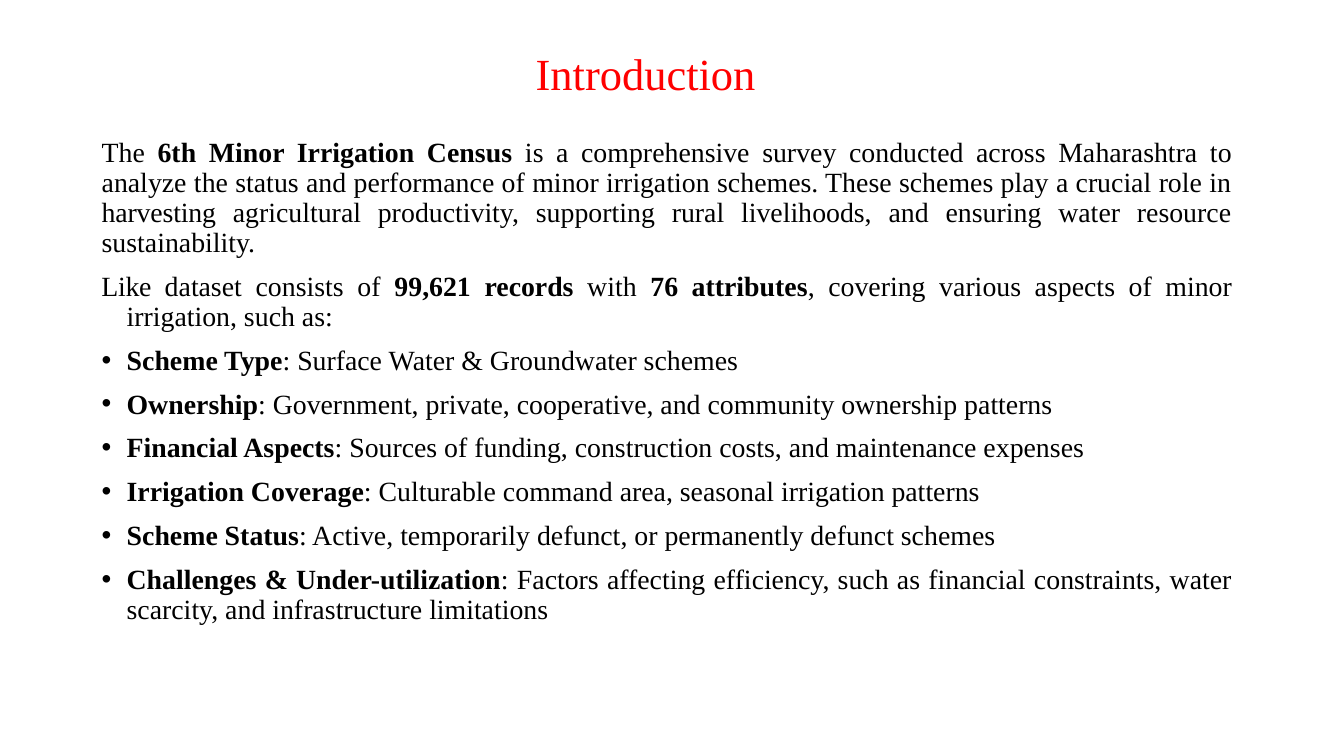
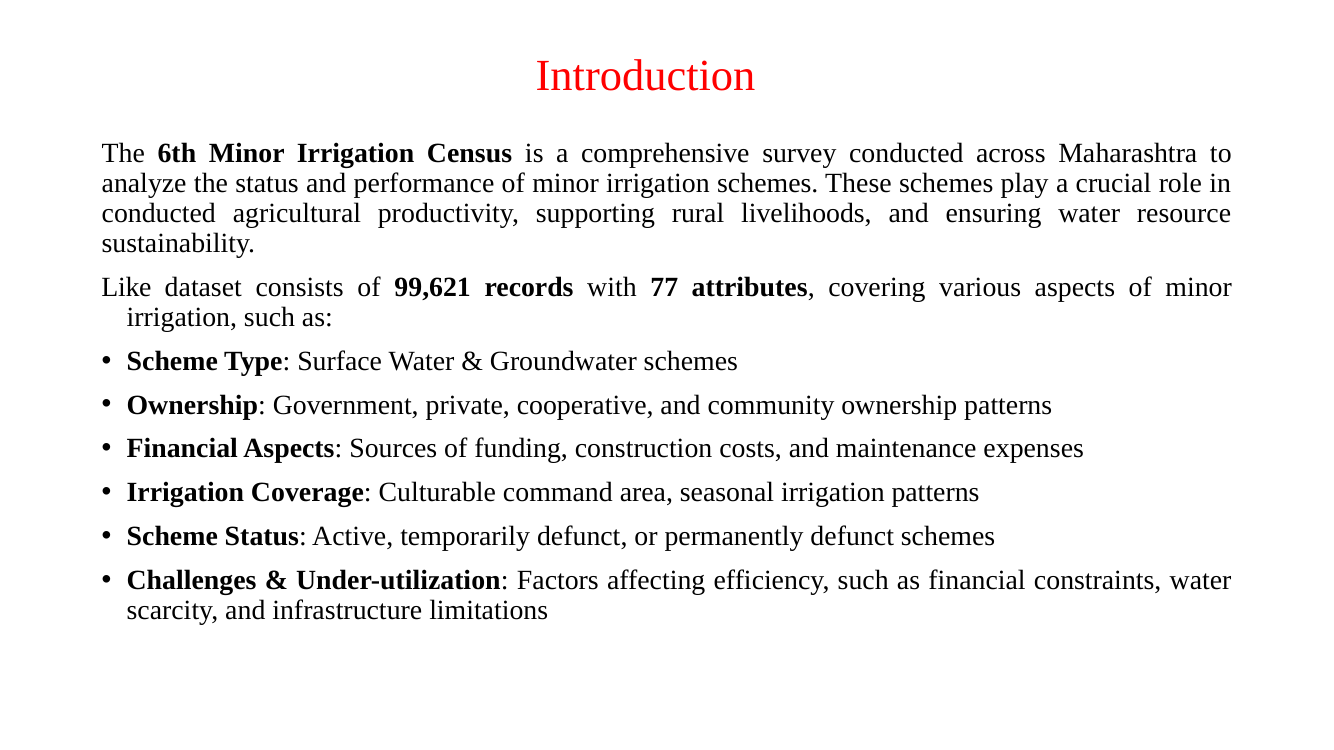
harvesting: harvesting -> conducted (159, 213)
76: 76 -> 77 (664, 287)
